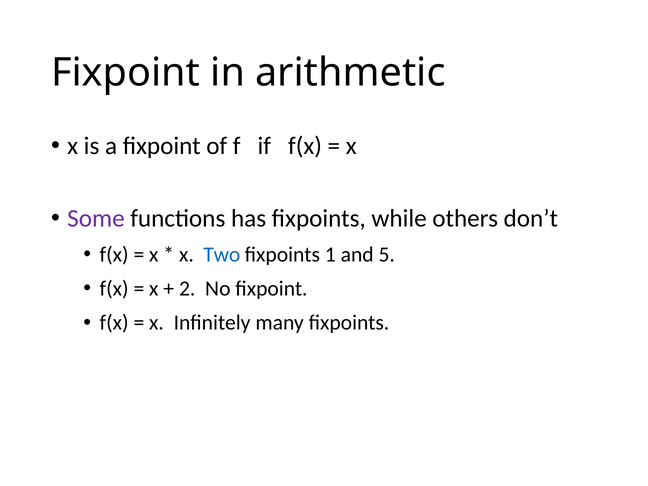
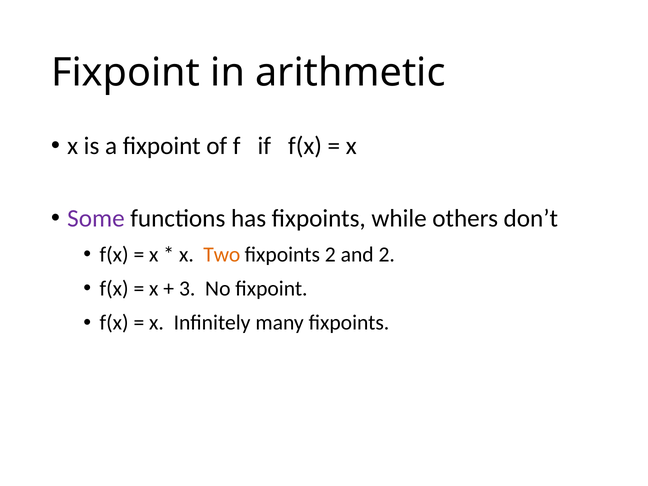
Two colour: blue -> orange (222, 255)
fixpoints 1: 1 -> 2 (330, 255)
and 5: 5 -> 2 (387, 255)
2: 2 -> 3 (187, 289)
